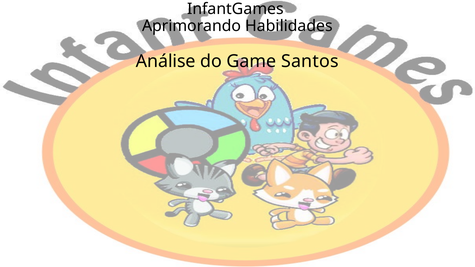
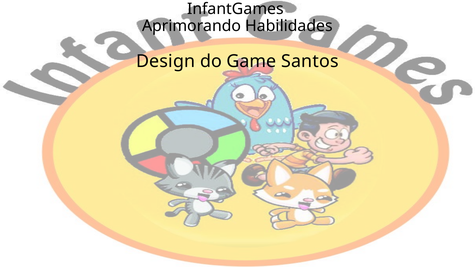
Análise: Análise -> Design (166, 61)
